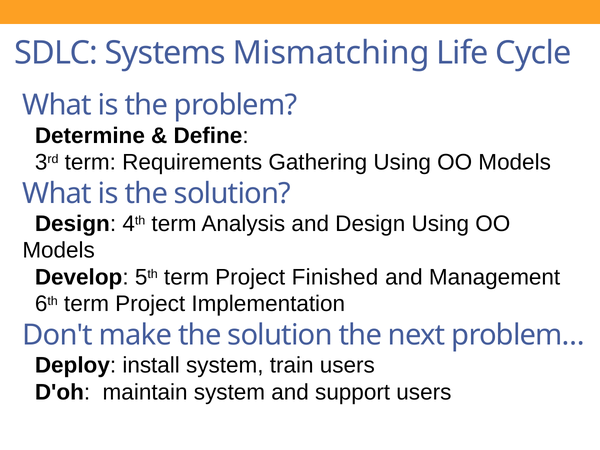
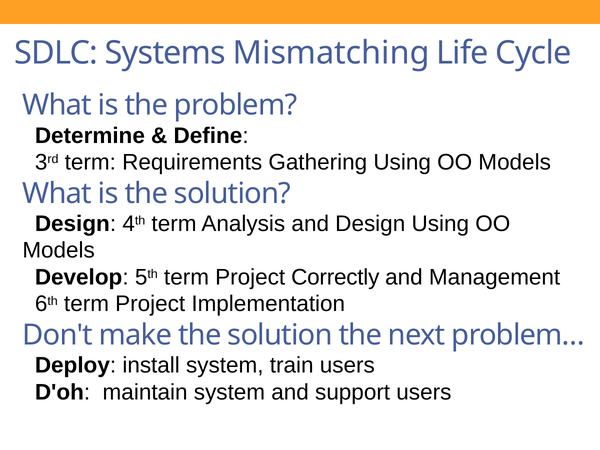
Finished: Finished -> Correctly (335, 277)
